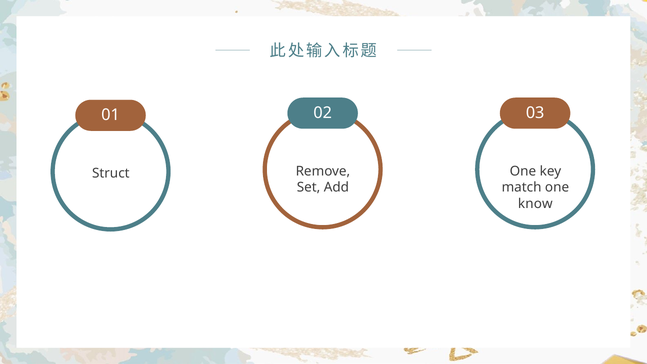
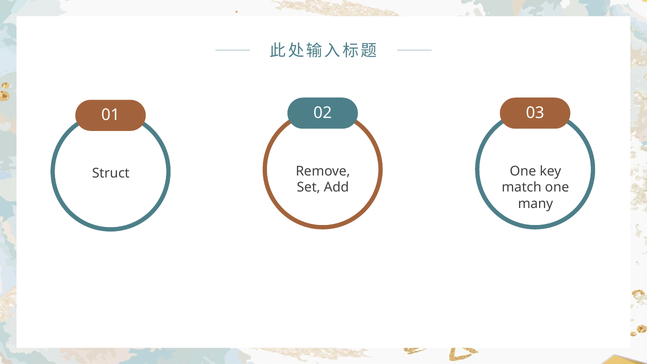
know: know -> many (535, 204)
